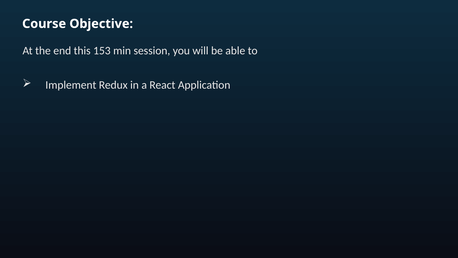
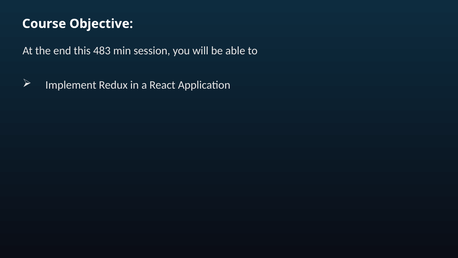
153: 153 -> 483 (102, 51)
